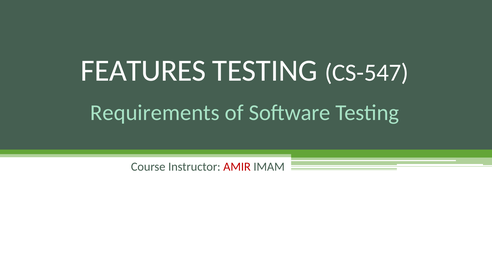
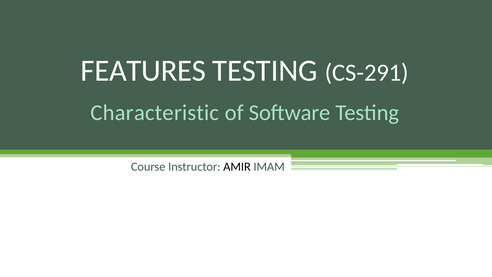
CS-547: CS-547 -> CS-291 (367, 73)
Requirements: Requirements -> Characteristic (155, 113)
AMIR colour: red -> black (237, 166)
